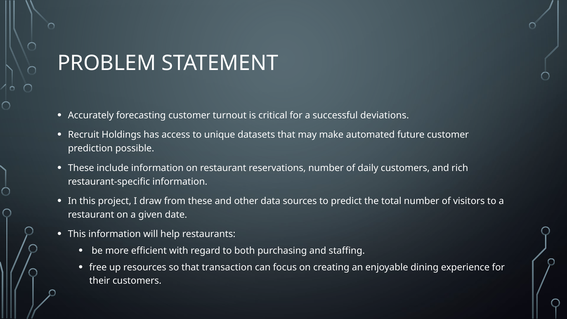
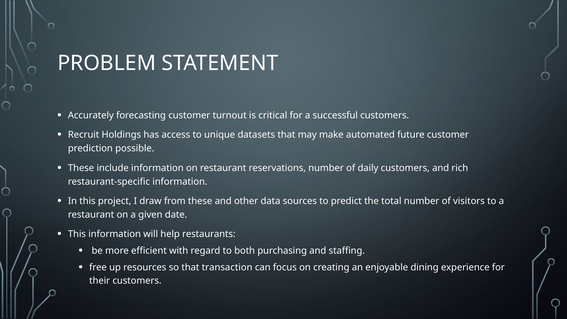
successful deviations: deviations -> customers (385, 115)
